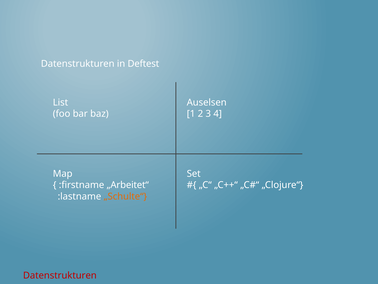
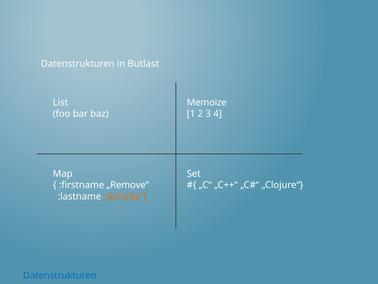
Deftest: Deftest -> Butlast (143, 64)
Auselsen: Auselsen -> Memoize (207, 102)
„Arbeitet“: „Arbeitet“ -> „Remove“ (128, 185)
Datenstrukturen colour: red -> blue (60, 275)
